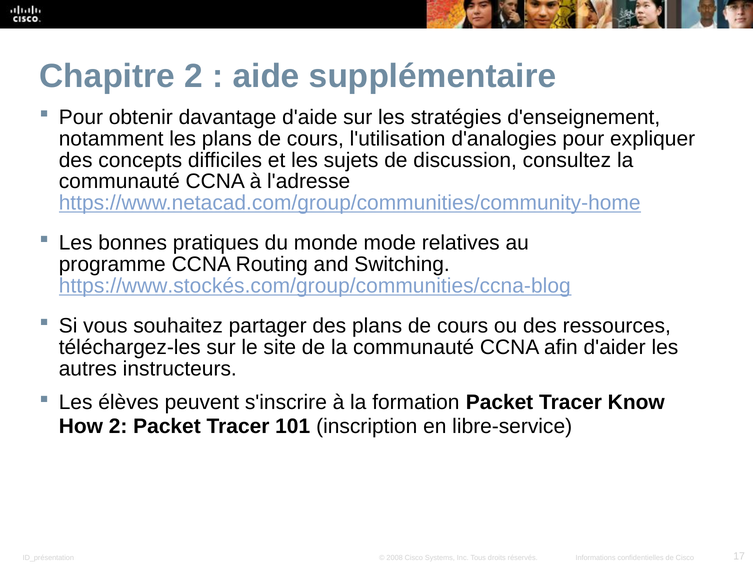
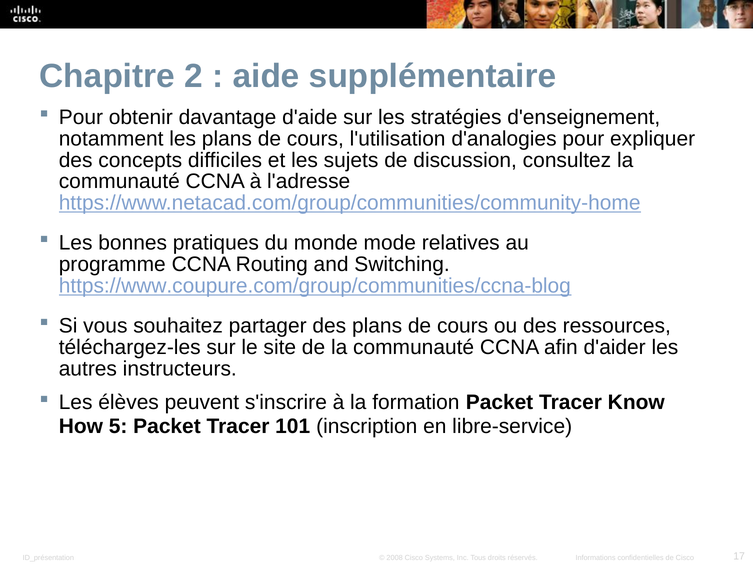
https://www.stockés.com/group/communities/ccna-blog: https://www.stockés.com/group/communities/ccna-blog -> https://www.coupure.com/group/communities/ccna-blog (315, 286)
How 2: 2 -> 5 (118, 426)
